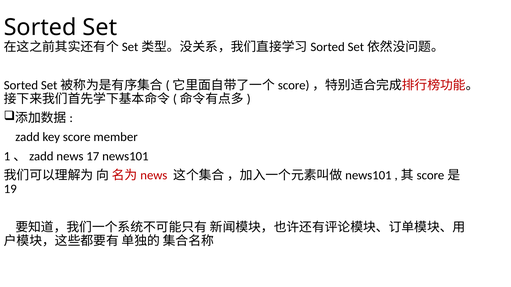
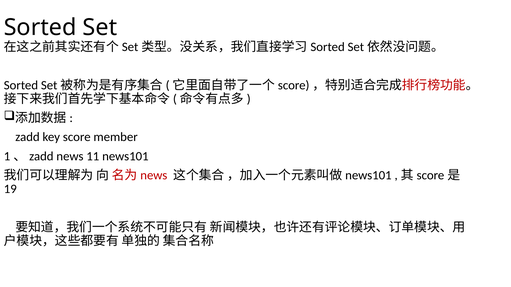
17: 17 -> 11 (93, 156)
